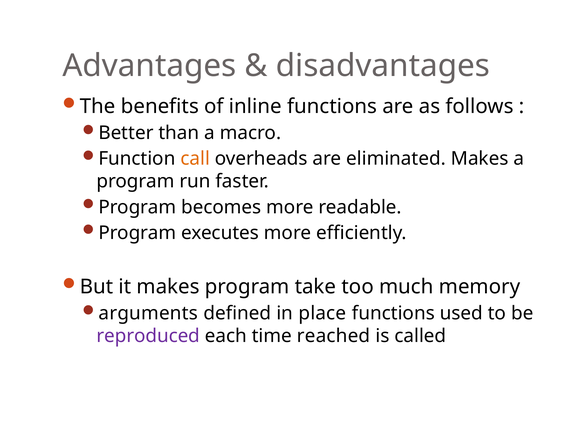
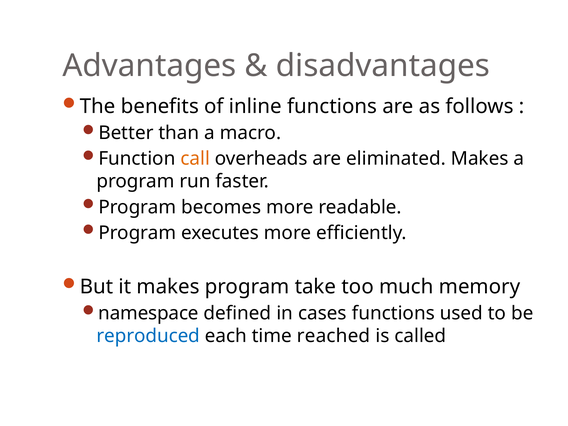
arguments: arguments -> namespace (148, 313)
place: place -> cases (322, 313)
reproduced colour: purple -> blue (148, 336)
